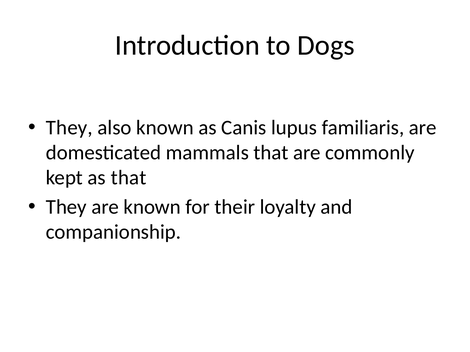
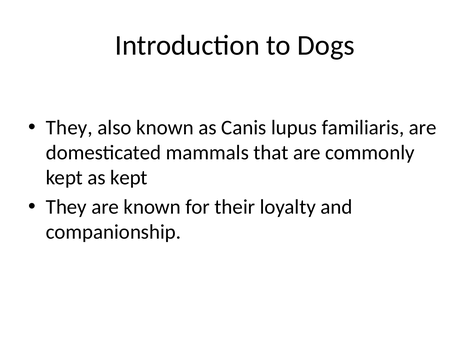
as that: that -> kept (129, 178)
